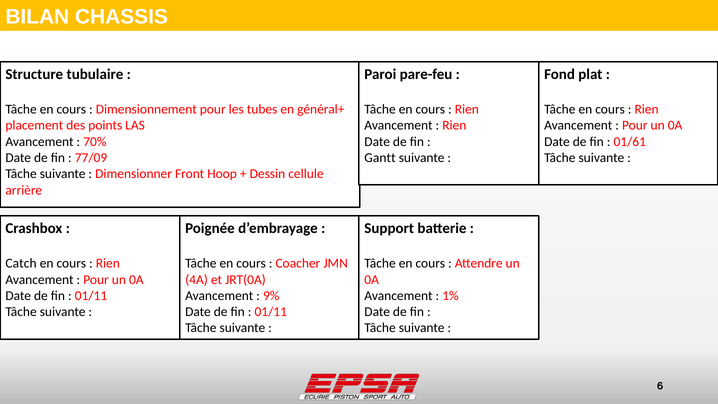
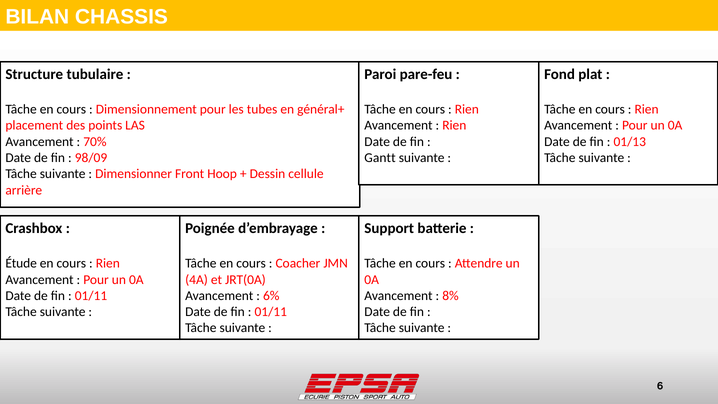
01/61: 01/61 -> 01/13 (630, 142)
77/09: 77/09 -> 98/09 (91, 158)
Catch: Catch -> Étude (21, 263)
9%: 9% -> 6% (271, 296)
1%: 1% -> 8% (450, 296)
